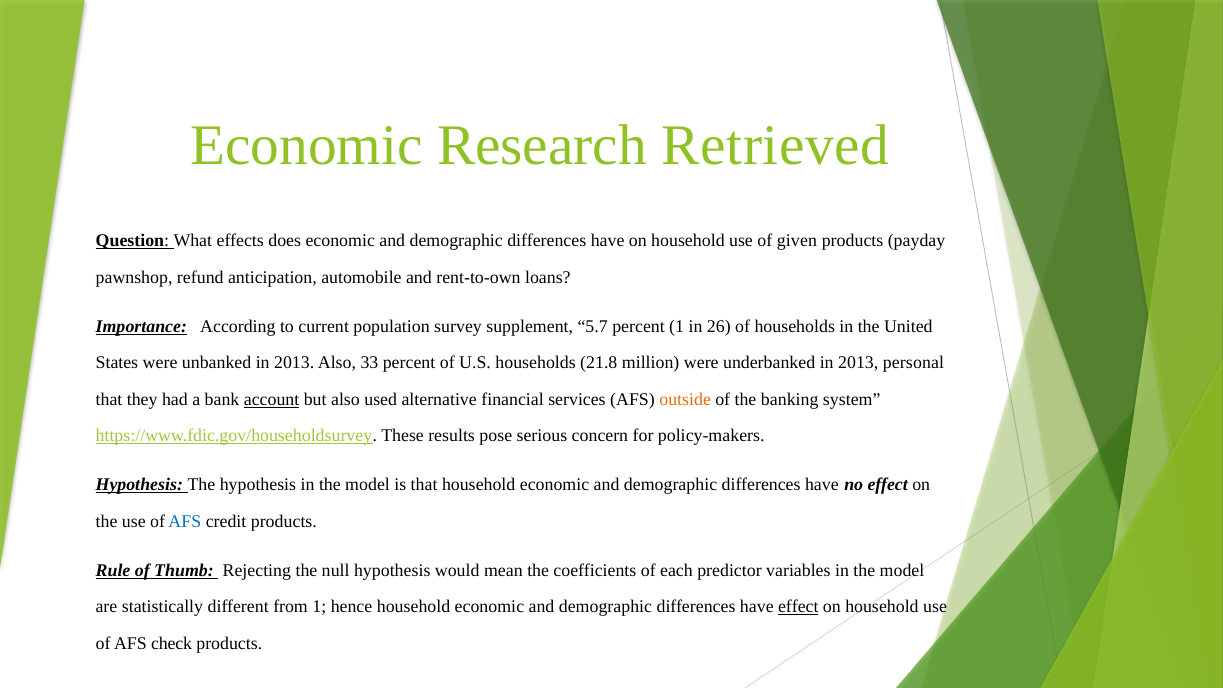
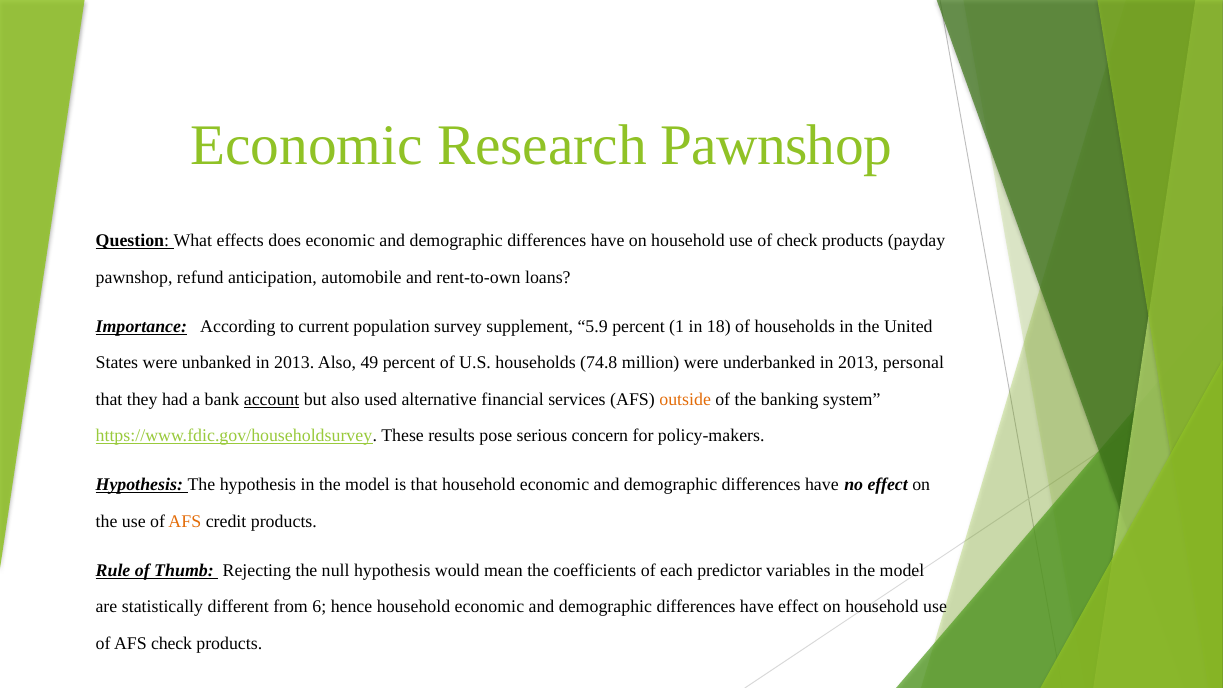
Research Retrieved: Retrieved -> Pawnshop (776, 145)
of given: given -> check (797, 241)
5.7: 5.7 -> 5.9 (593, 327)
26: 26 -> 18 (719, 327)
33: 33 -> 49 (369, 363)
21.8: 21.8 -> 74.8 (599, 363)
AFS colour: blue -> orange (185, 521)
from 1: 1 -> 6 (319, 607)
effect underline: present -> none (798, 607)
